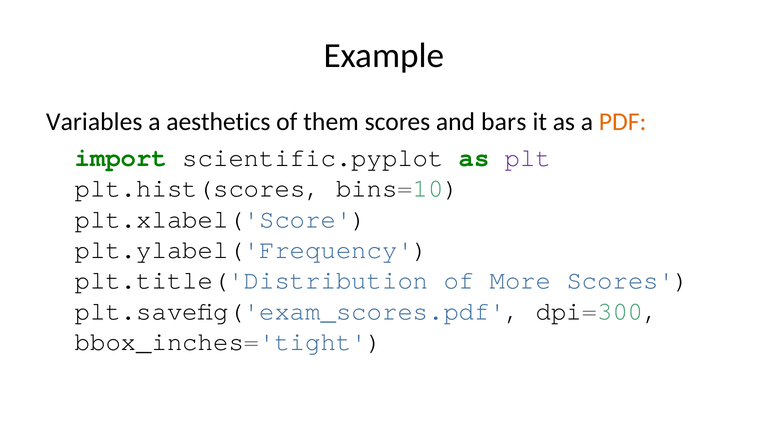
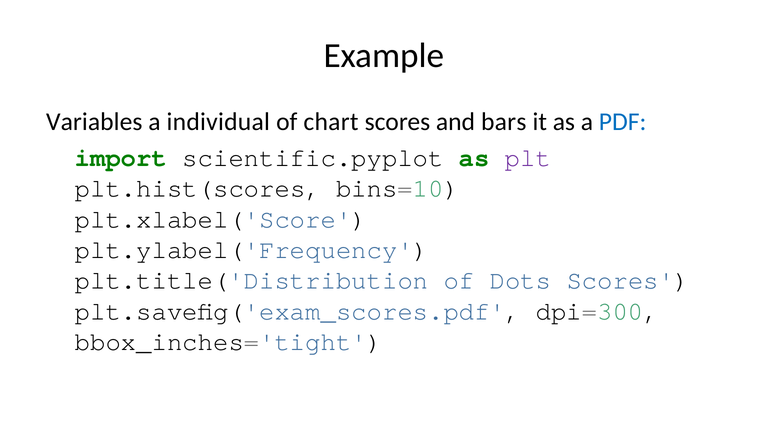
aesthetics: aesthetics -> individual (218, 122)
them: them -> chart (331, 122)
PDF colour: orange -> blue (623, 122)
More: More -> Dots (520, 281)
